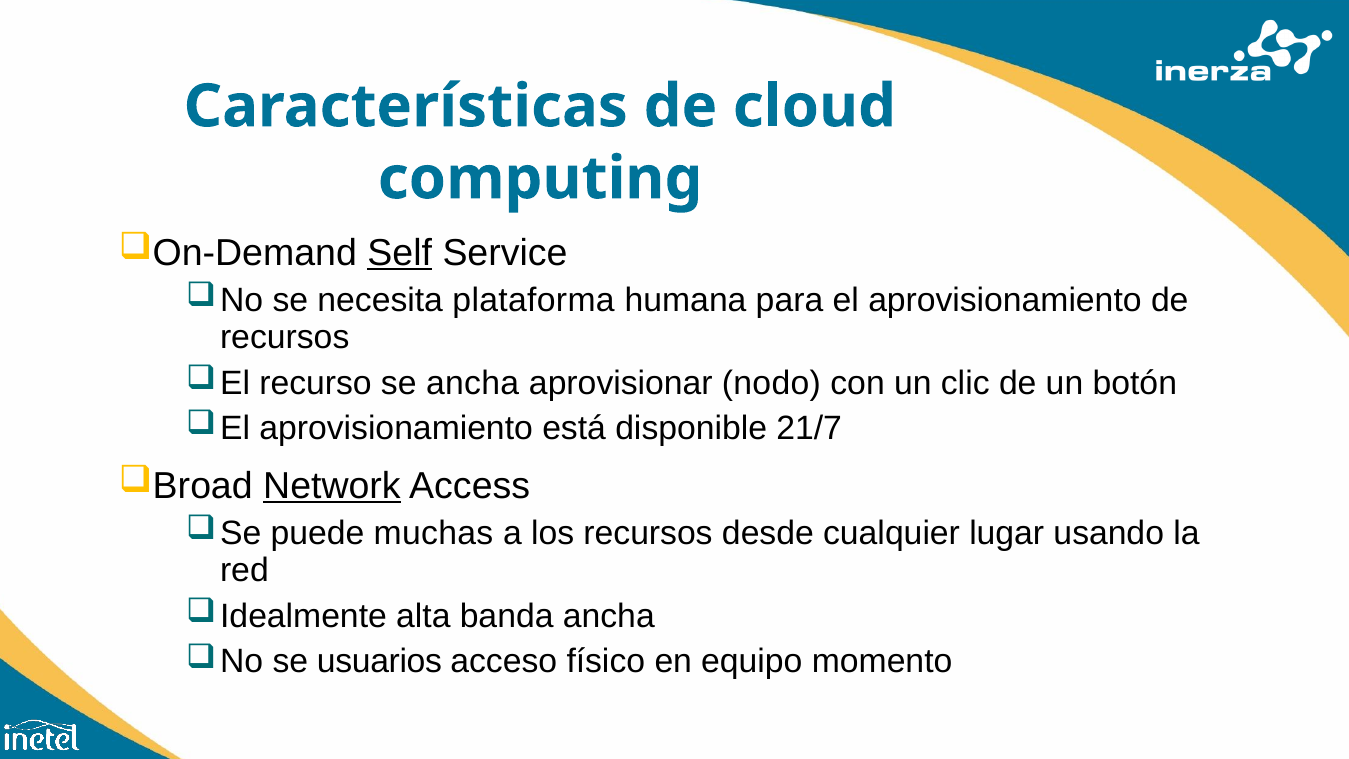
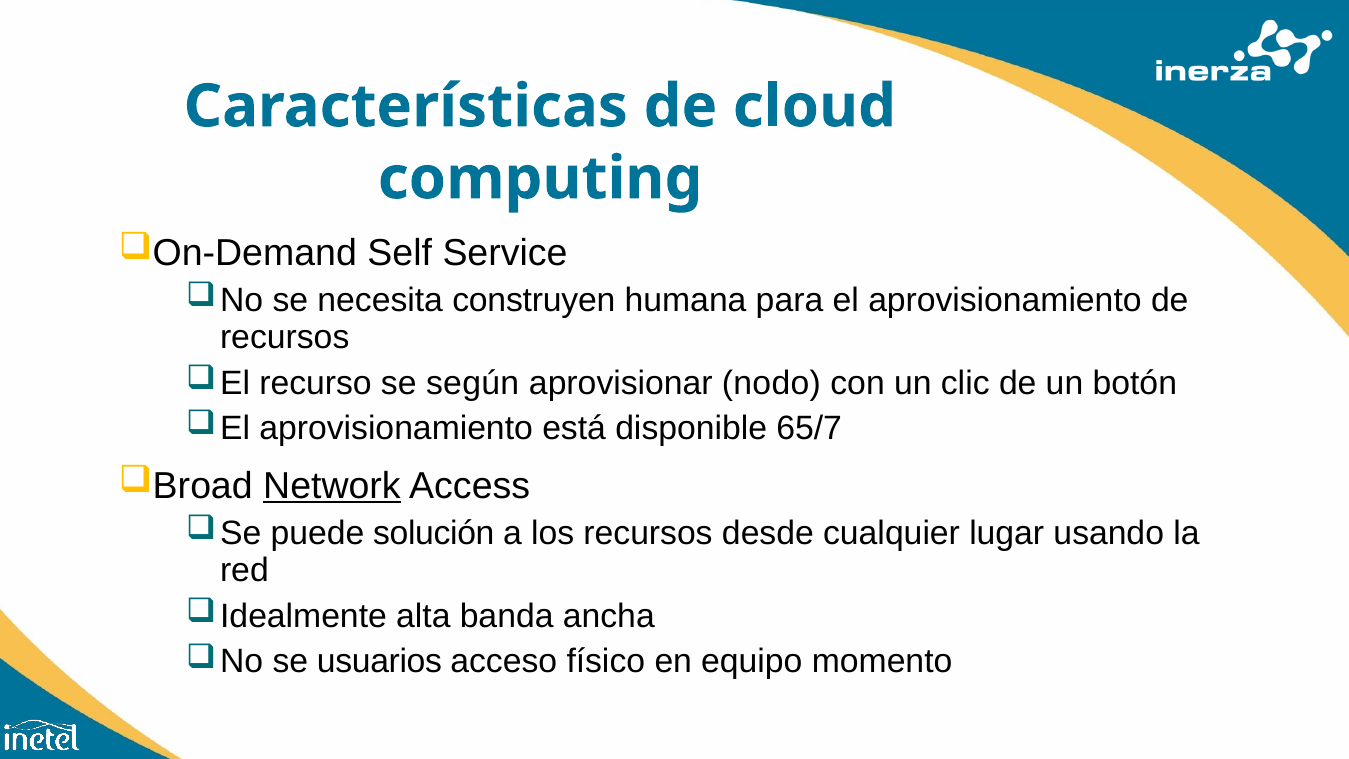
Self underline: present -> none (400, 253)
plataforma: plataforma -> construyen (534, 301)
se ancha: ancha -> según (473, 383)
21/7: 21/7 -> 65/7 (809, 429)
muchas: muchas -> solución (434, 534)
